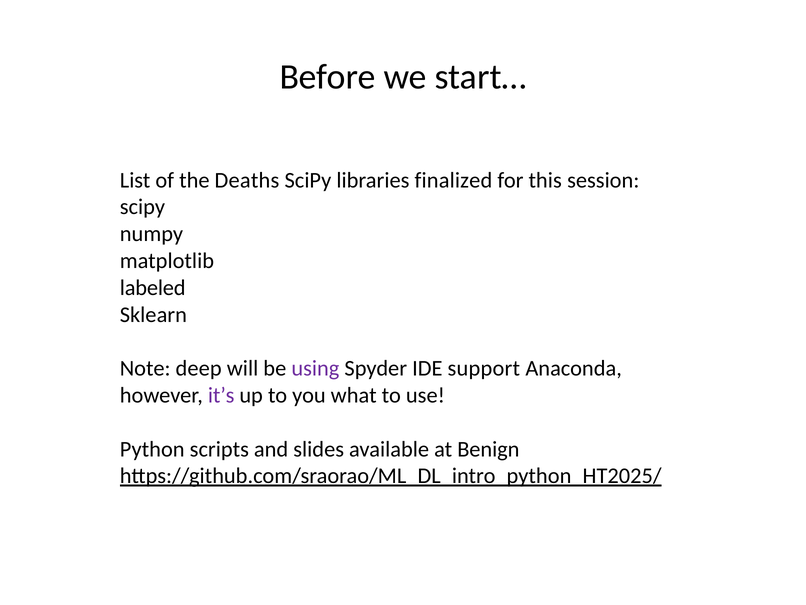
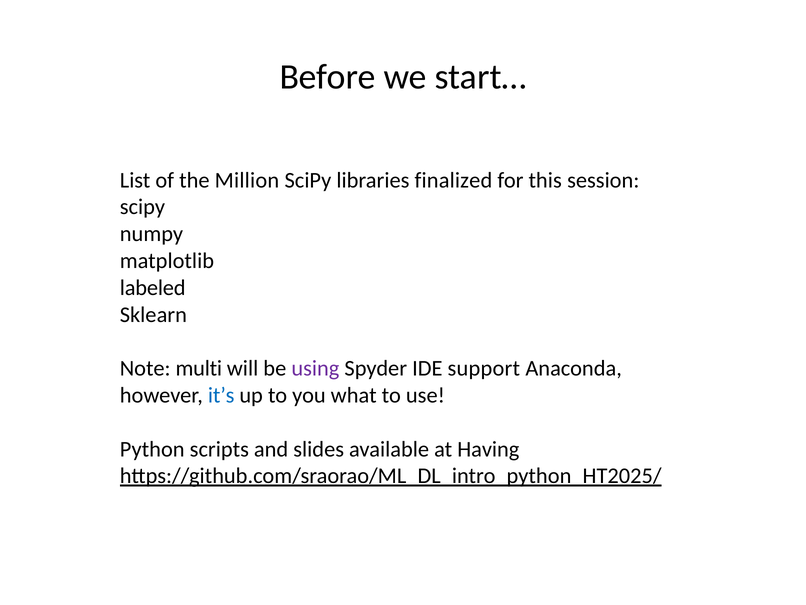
Deaths: Deaths -> Million (247, 180)
deep: deep -> multi (199, 368)
it’s colour: purple -> blue (221, 395)
Benign: Benign -> Having (488, 449)
